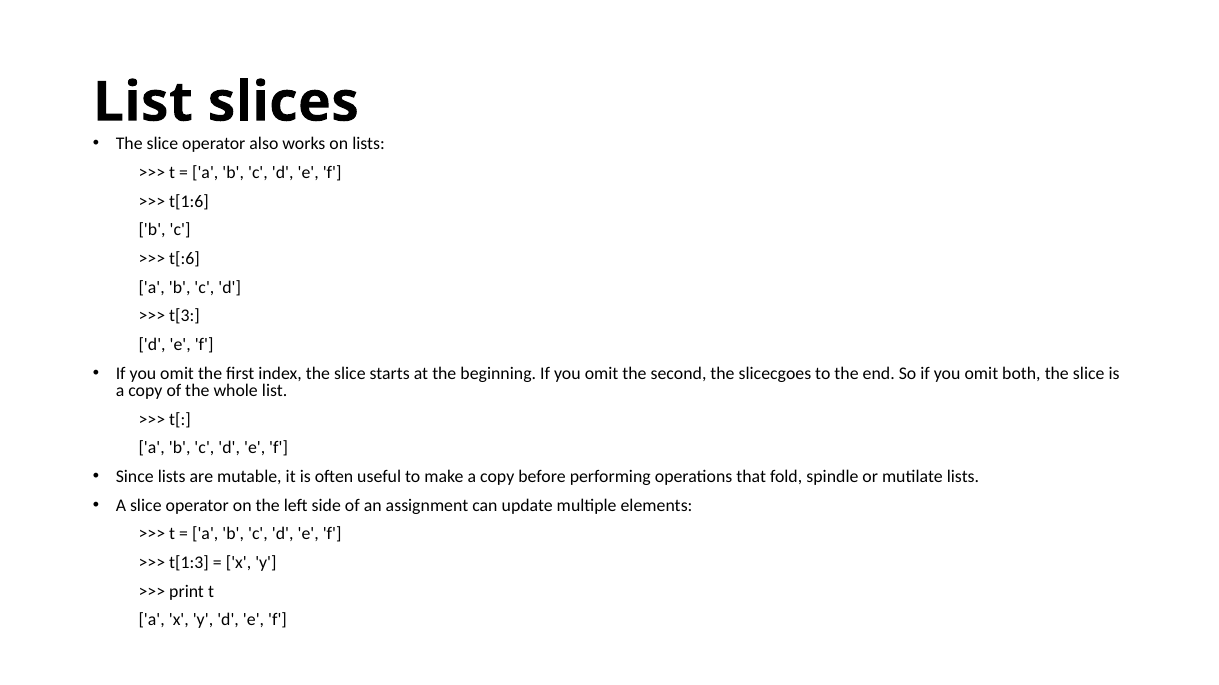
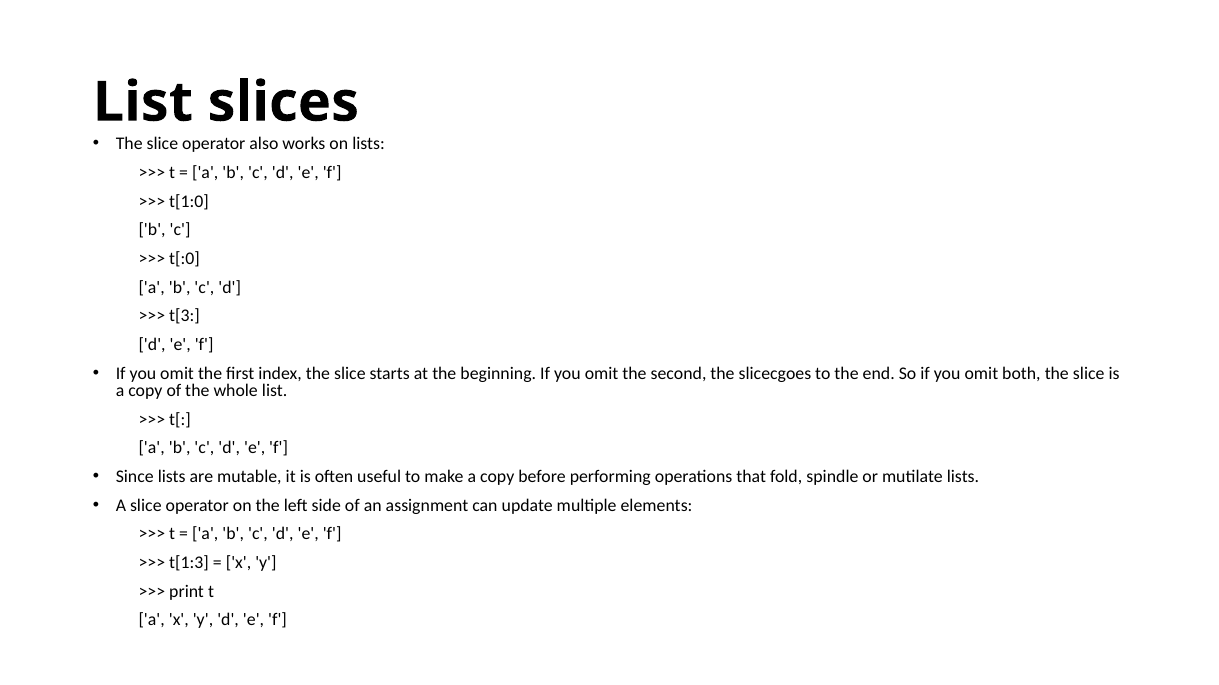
t[1:6: t[1:6 -> t[1:0 (189, 202)
t[:6: t[:6 -> t[:0 (185, 259)
